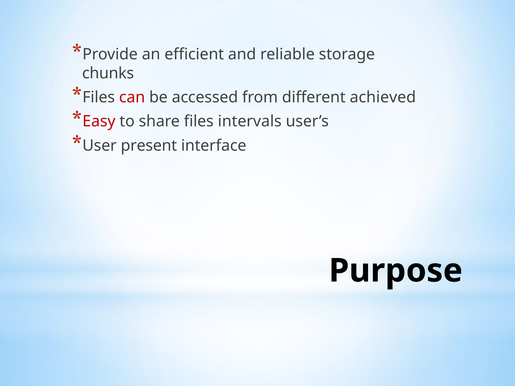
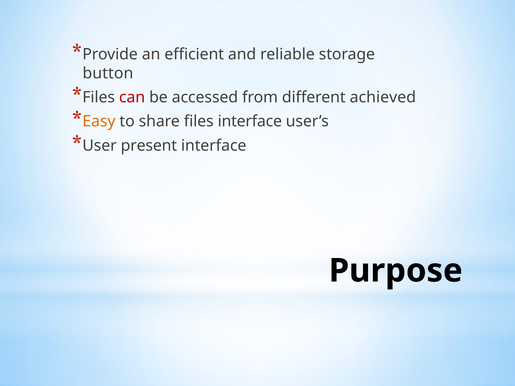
chunks: chunks -> button (108, 73)
Easy colour: red -> orange (99, 122)
files intervals: intervals -> interface (250, 122)
